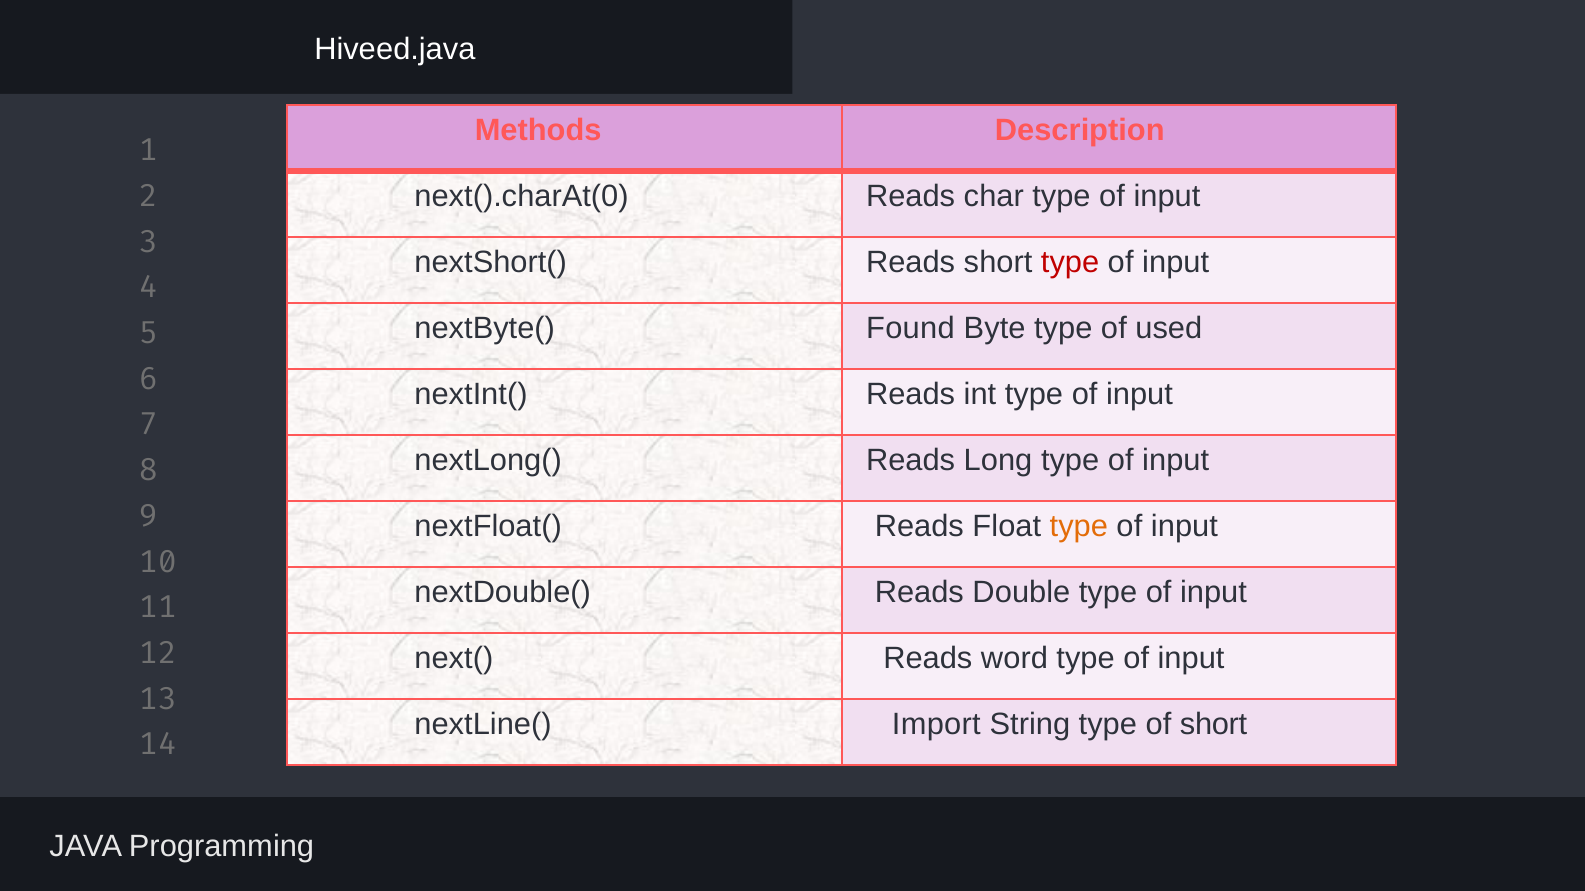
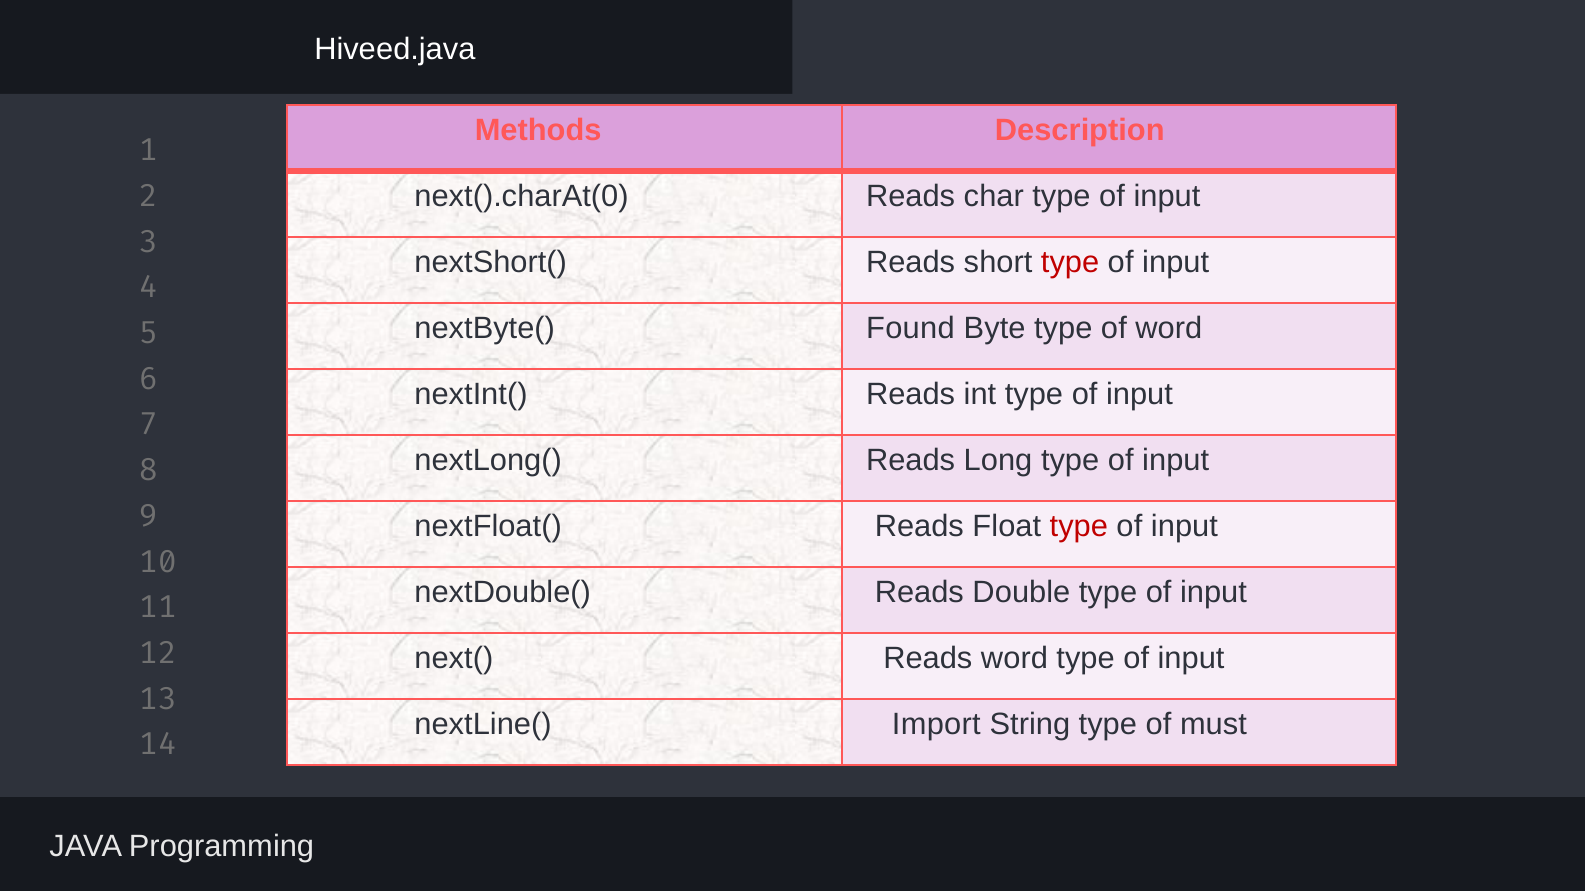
of used: used -> word (1169, 329)
type colour: orange -> red (1079, 527)
of short: short -> must (1213, 725)
